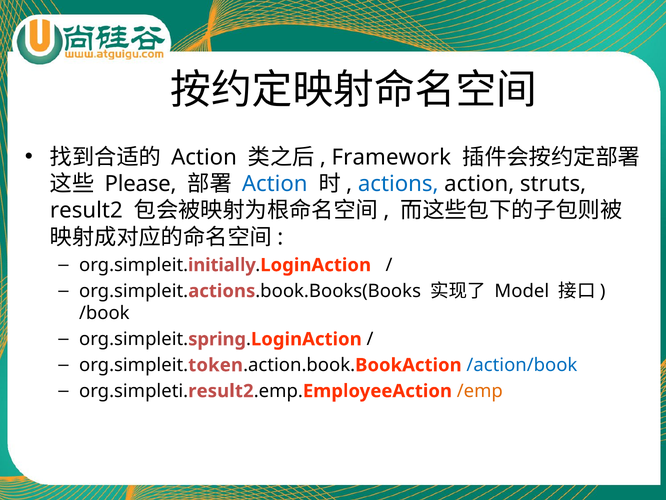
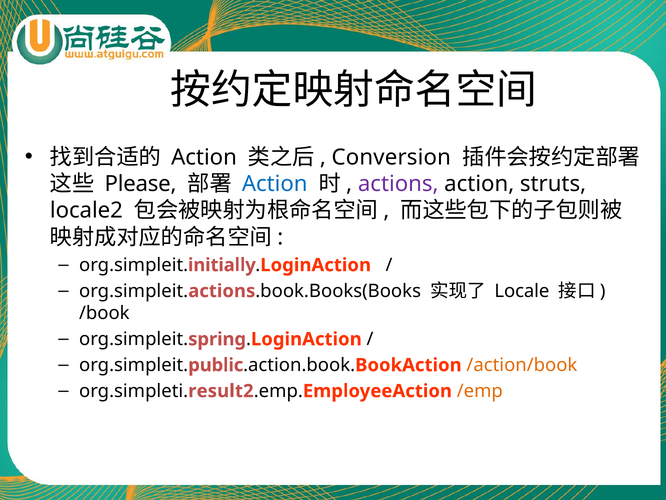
Framework: Framework -> Conversion (391, 157)
actions colour: blue -> purple (398, 184)
result2: result2 -> locale2 (86, 210)
Model: Model -> Locale (522, 291)
token: token -> public (216, 365)
/action/book colour: blue -> orange (522, 365)
